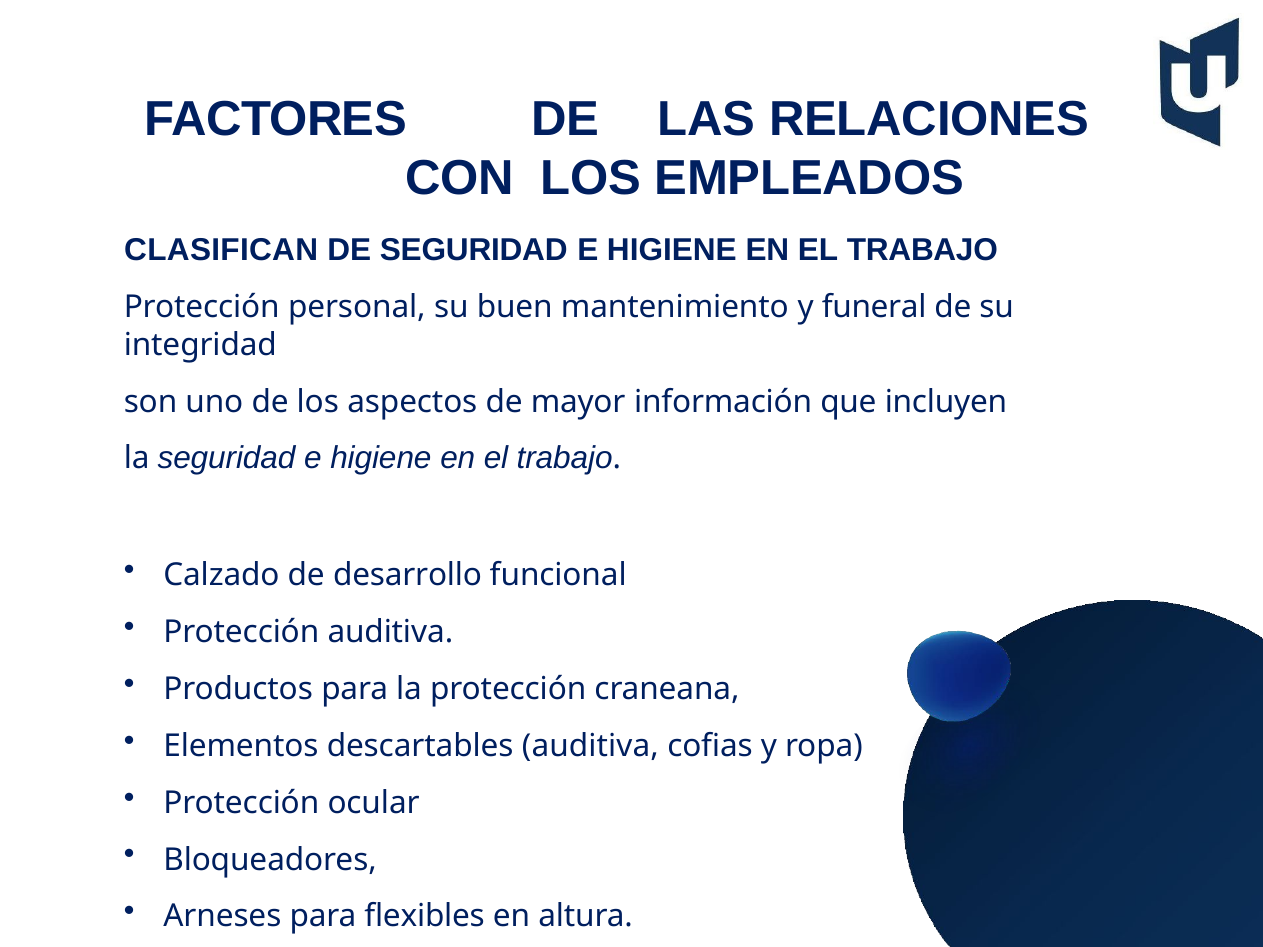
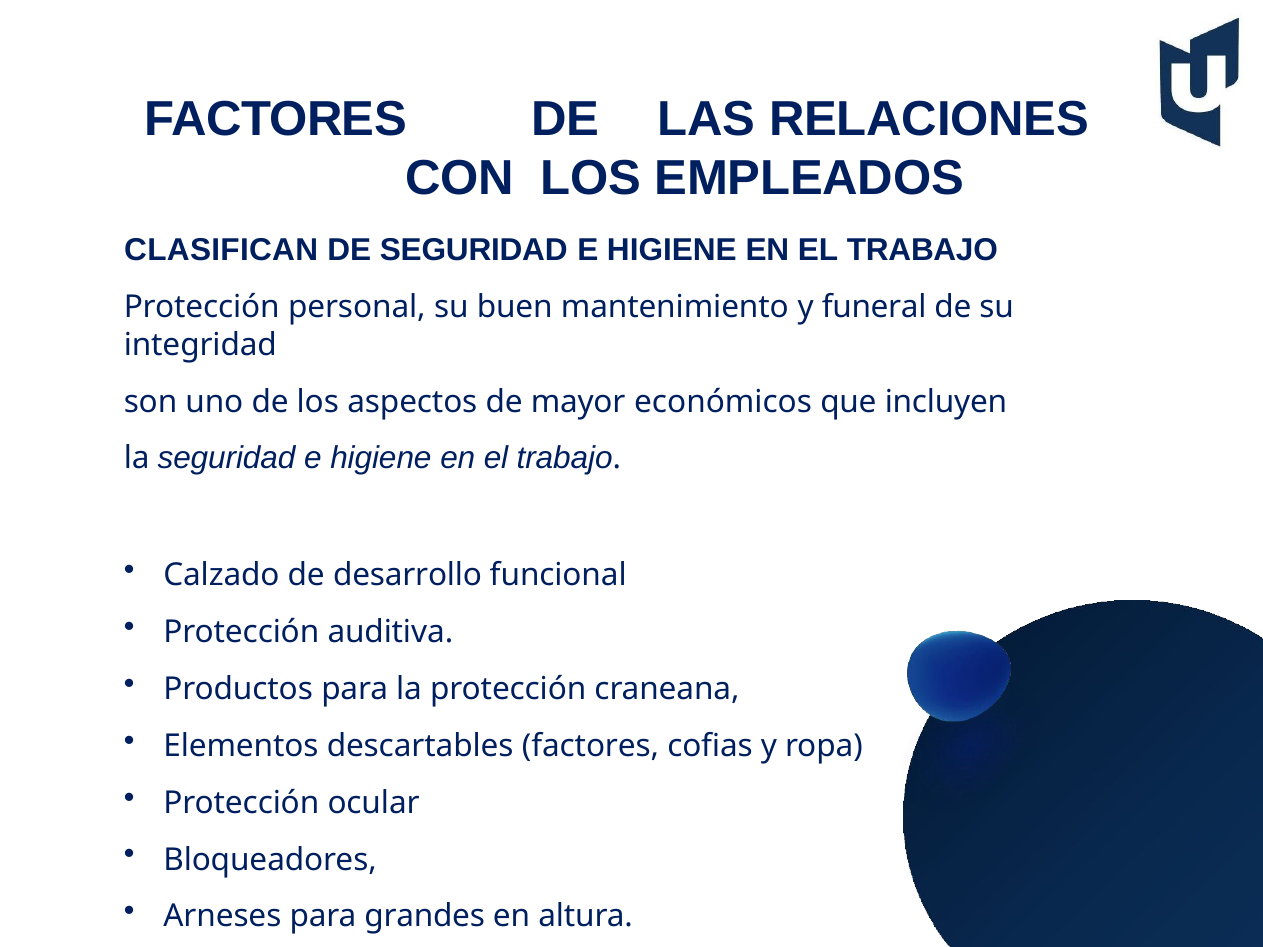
información: información -> económicos (723, 402)
descartables auditiva: auditiva -> factores (591, 746)
flexibles: flexibles -> grandes (425, 917)
